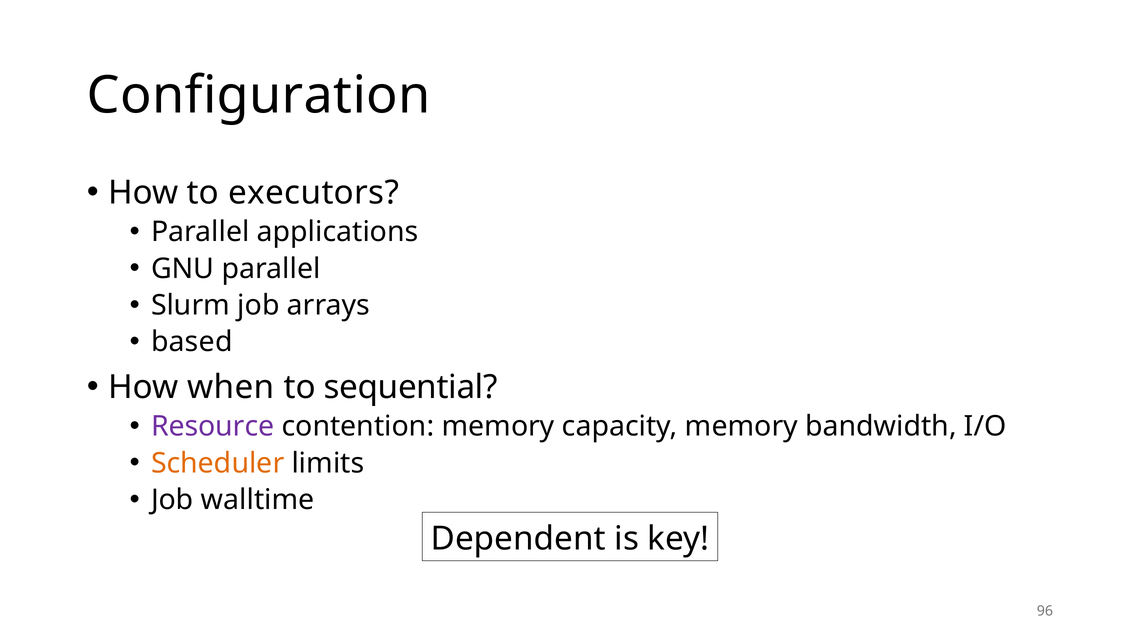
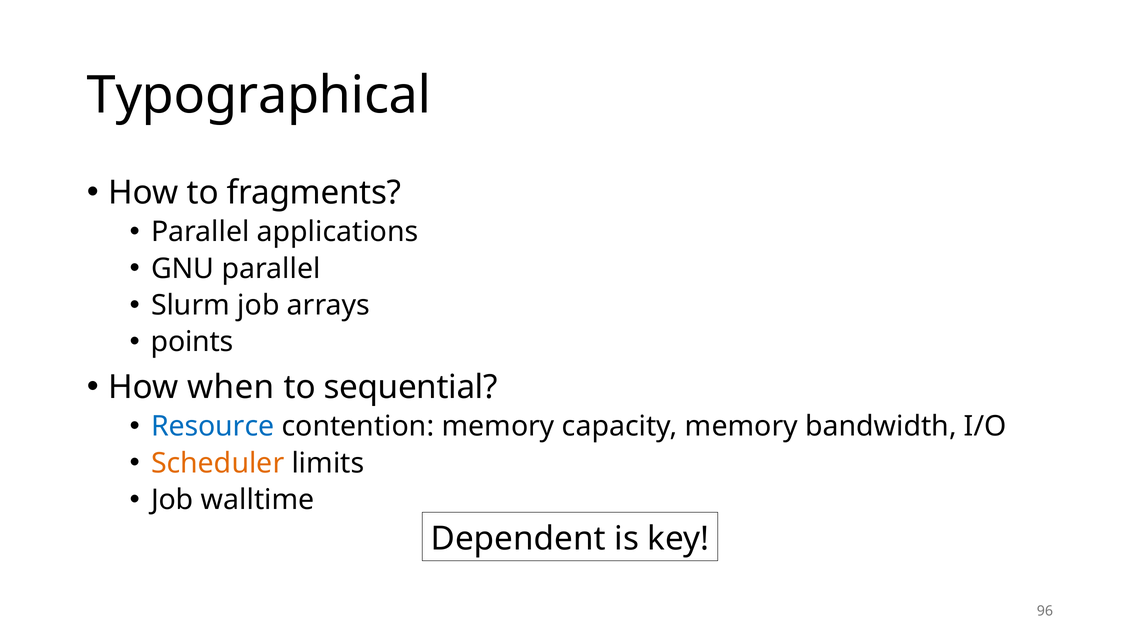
Configuration: Configuration -> Typographical (259, 96)
executors: executors -> fragments (314, 193)
based: based -> points (192, 342)
Resource colour: purple -> blue (213, 427)
